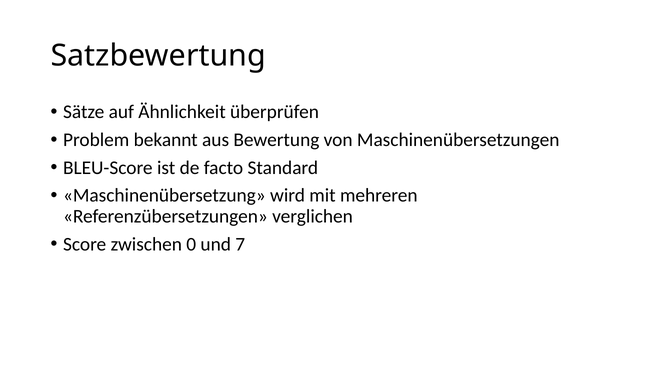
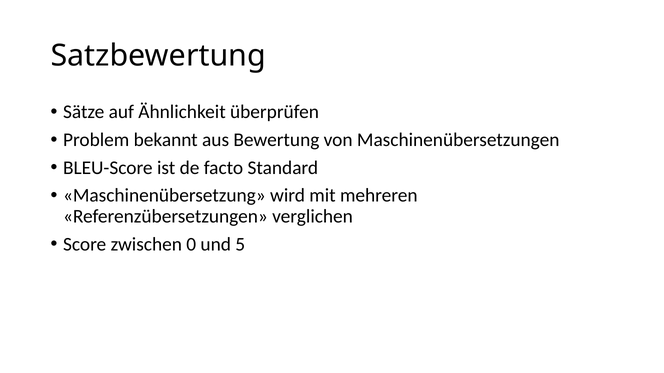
7: 7 -> 5 (240, 245)
